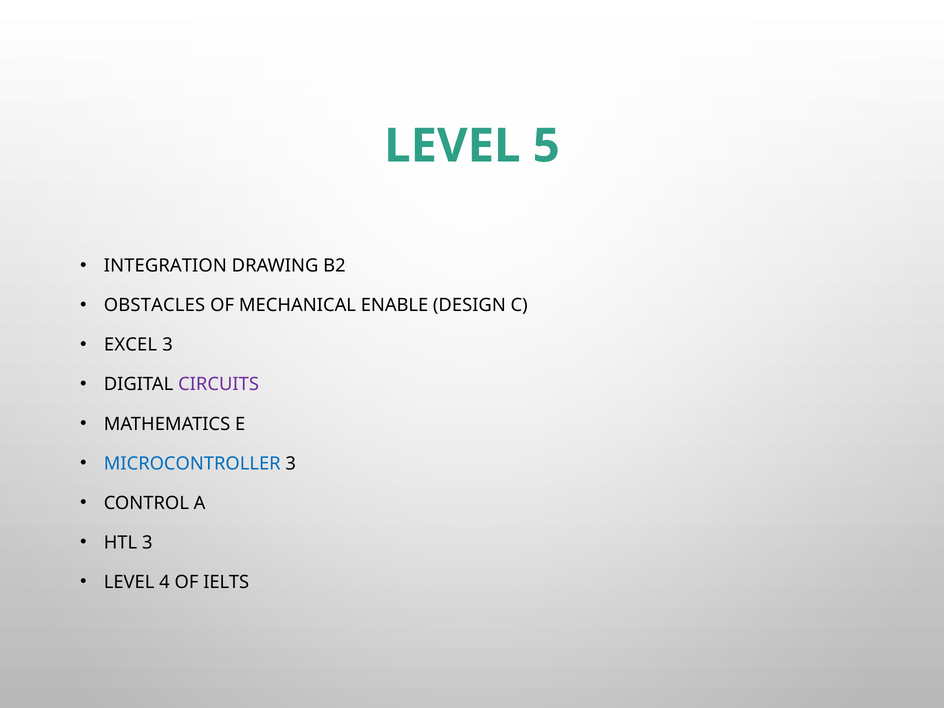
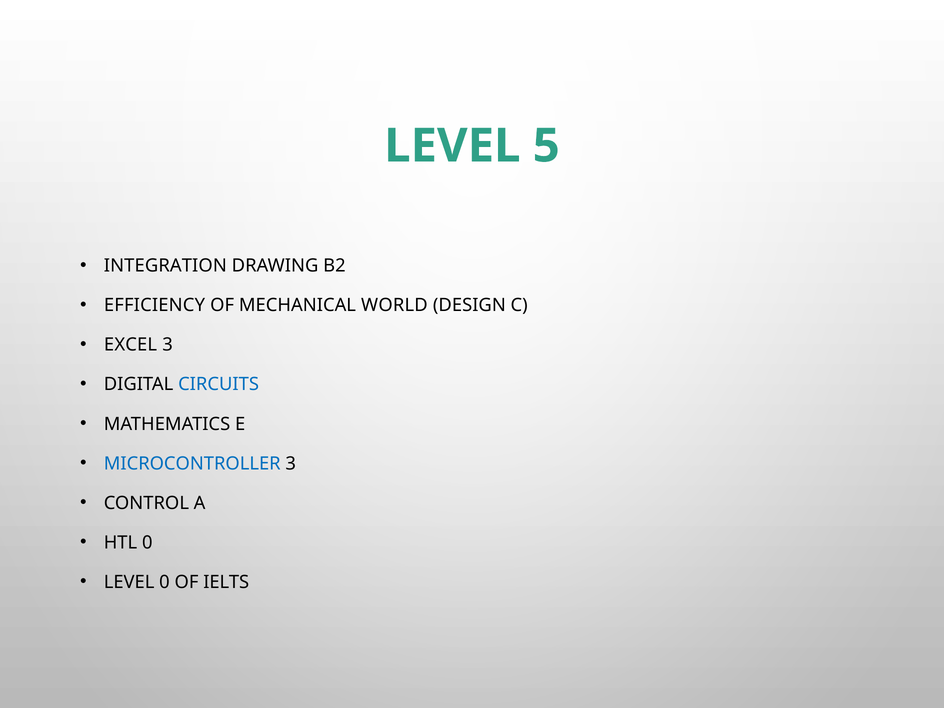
OBSTACLES: OBSTACLES -> EFFICIENCY (154, 305)
ENABLE: ENABLE -> WORLD (394, 305)
CIRCUITS colour: purple -> blue (219, 384)
HTL 3: 3 -> 0 (147, 543)
LEVEL 4: 4 -> 0 (164, 582)
